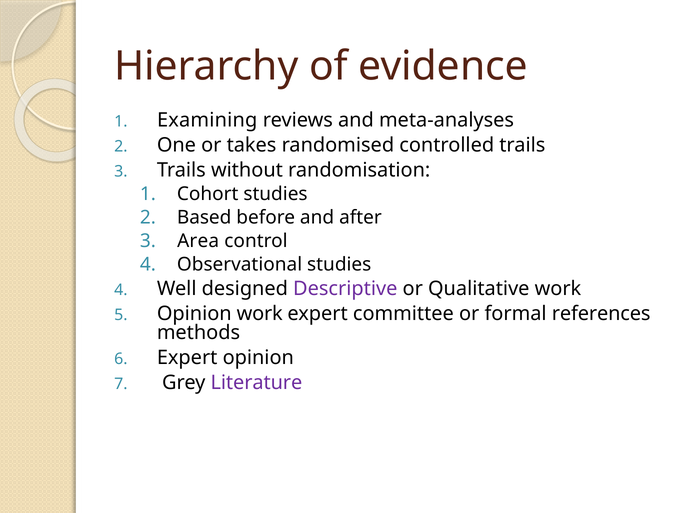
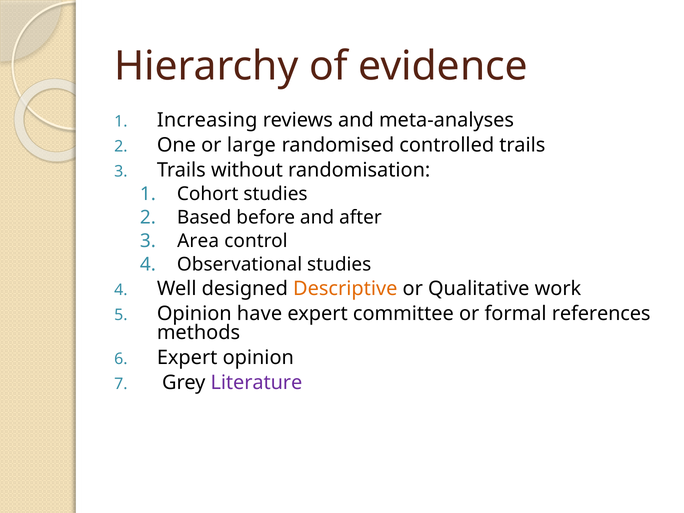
Examining: Examining -> Increasing (207, 120)
takes: takes -> large (251, 145)
Descriptive colour: purple -> orange (345, 289)
Opinion work: work -> have (260, 314)
